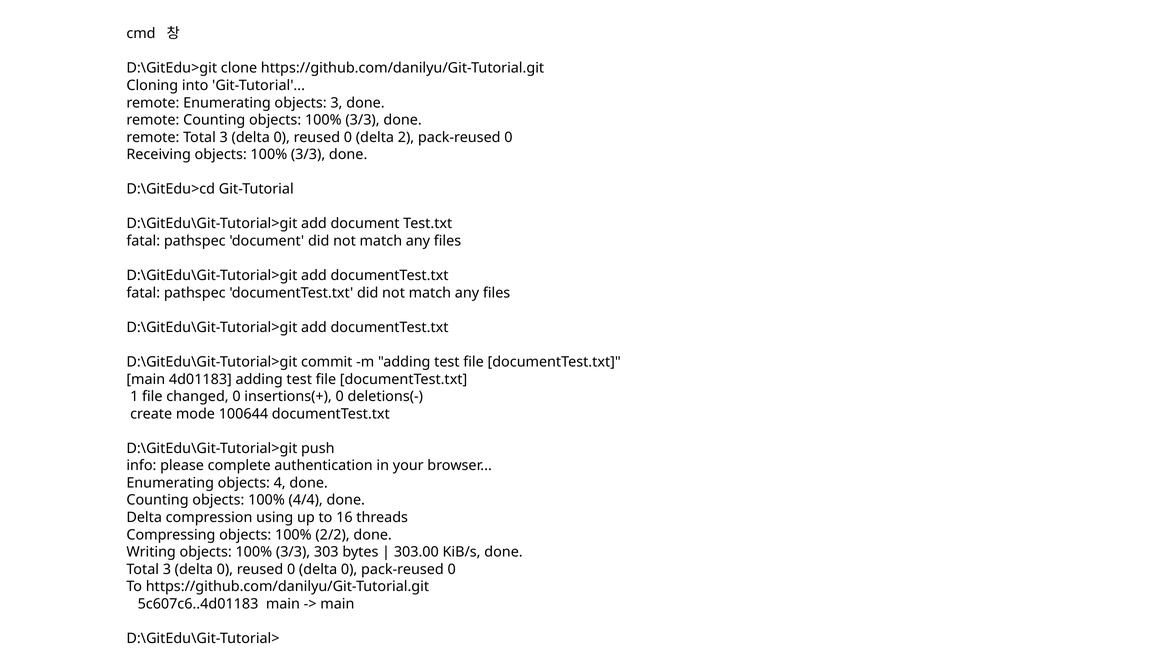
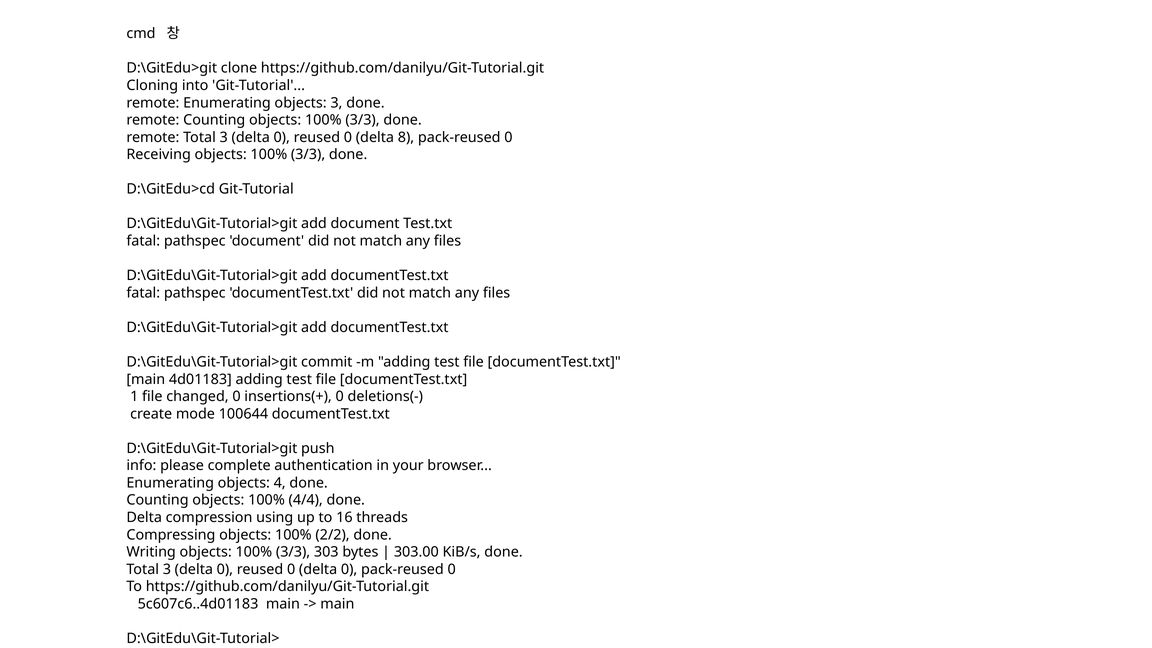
2: 2 -> 8 (406, 137)
